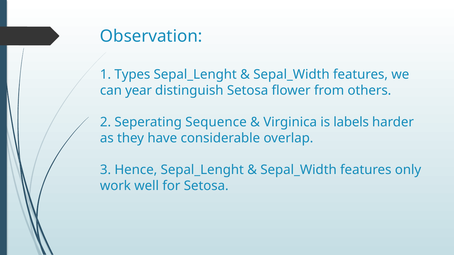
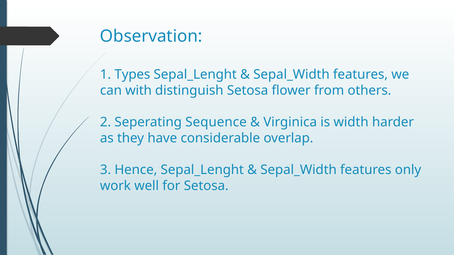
year: year -> with (139, 91)
labels: labels -> width (351, 122)
